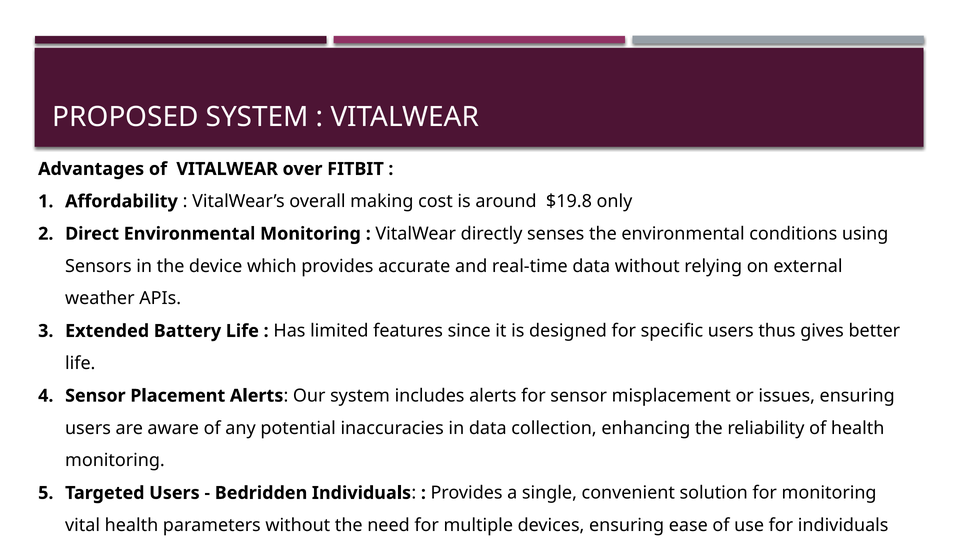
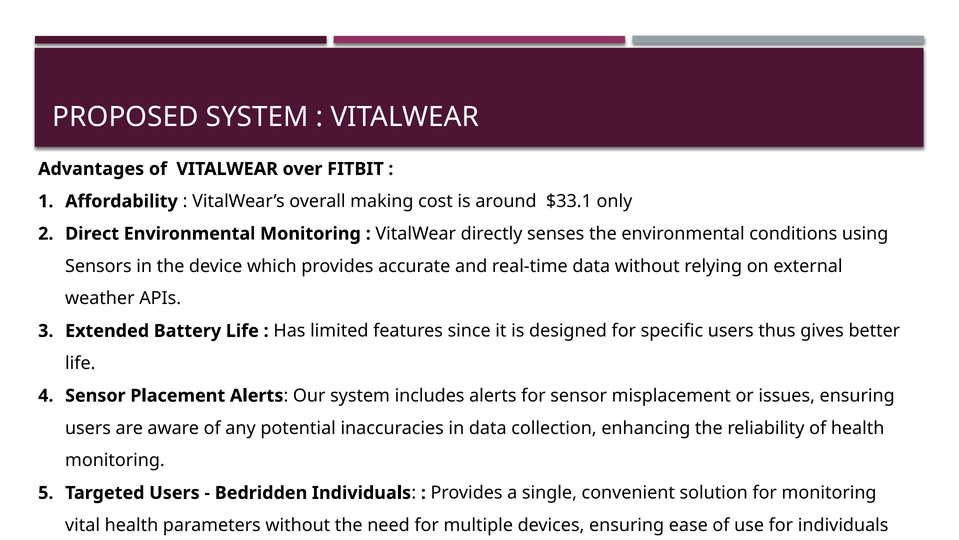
$19.8: $19.8 -> $33.1 (569, 201)
